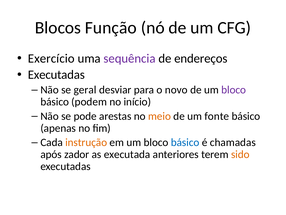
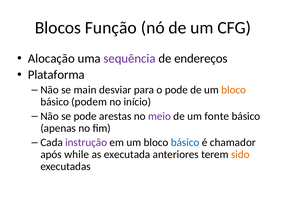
Exercício: Exercício -> Alocação (51, 58)
Executadas: Executadas -> Plataforma (56, 75)
geral: geral -> main (85, 90)
o novo: novo -> pode (176, 90)
bloco colour: purple -> orange (234, 90)
meio colour: orange -> purple (160, 116)
instrução colour: orange -> purple (86, 142)
chamadas: chamadas -> chamador (233, 142)
zador: zador -> while (77, 154)
